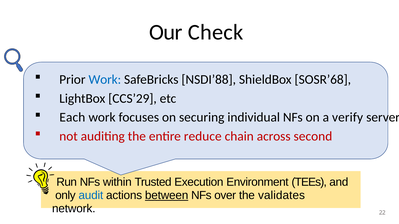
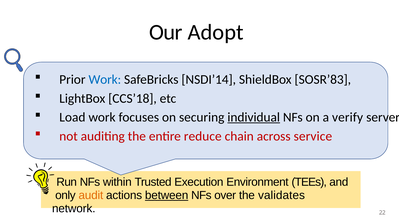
Check: Check -> Adopt (216, 32)
NSDI’88: NSDI’88 -> NSDI’14 (209, 80)
SOSR’68: SOSR’68 -> SOSR’83 (323, 80)
CCS’29: CCS’29 -> CCS’18 (133, 99)
Each: Each -> Load (72, 117)
individual underline: none -> present (254, 117)
second: second -> service (313, 136)
audit colour: blue -> orange (91, 196)
